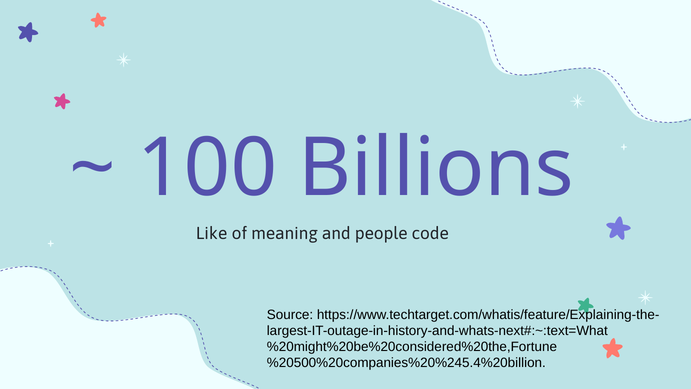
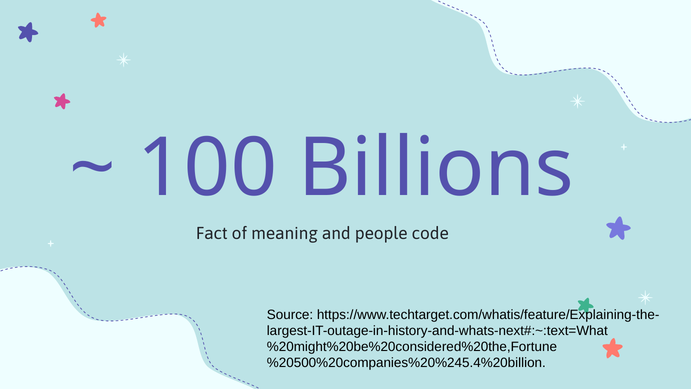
Like: Like -> Fact (212, 234)
